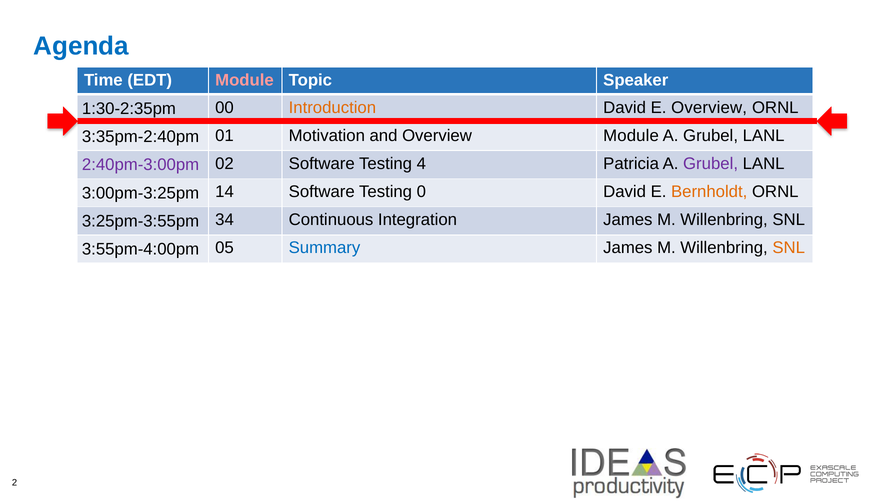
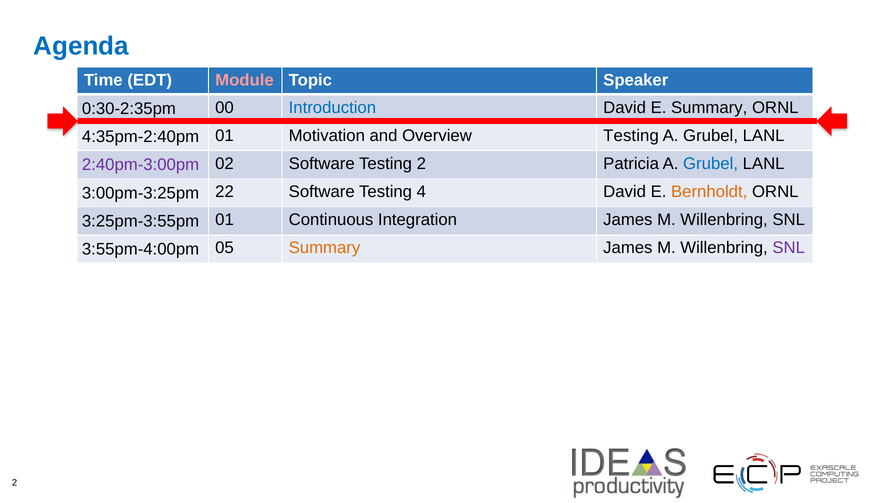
1:30-2:35pm: 1:30-2:35pm -> 0:30-2:35pm (129, 109)
Introduction colour: orange -> blue (332, 107)
E Overview: Overview -> Summary (709, 107)
3:35pm-2:40pm: 3:35pm-2:40pm -> 4:35pm-2:40pm (141, 137)
Overview Module: Module -> Testing (631, 135)
Testing 4: 4 -> 2 (421, 163)
Grubel colour: purple -> blue (711, 163)
14: 14 -> 22 (225, 192)
0: 0 -> 4 (421, 192)
3:25pm-3:55pm 34: 34 -> 01 (225, 220)
Summary colour: blue -> orange (325, 248)
SNL colour: orange -> purple (789, 248)
